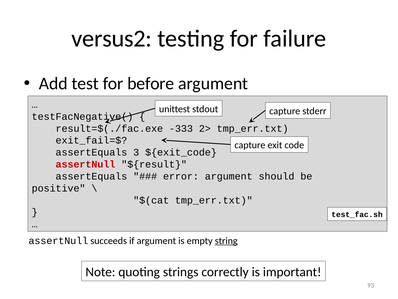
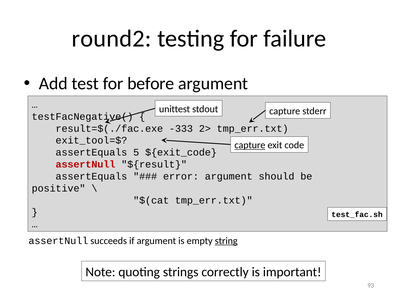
versus2: versus2 -> round2 (111, 39)
exit_fail=$: exit_fail=$ -> exit_tool=$ (91, 140)
capture underline: none -> present (250, 145)
3: 3 -> 5 (136, 152)
